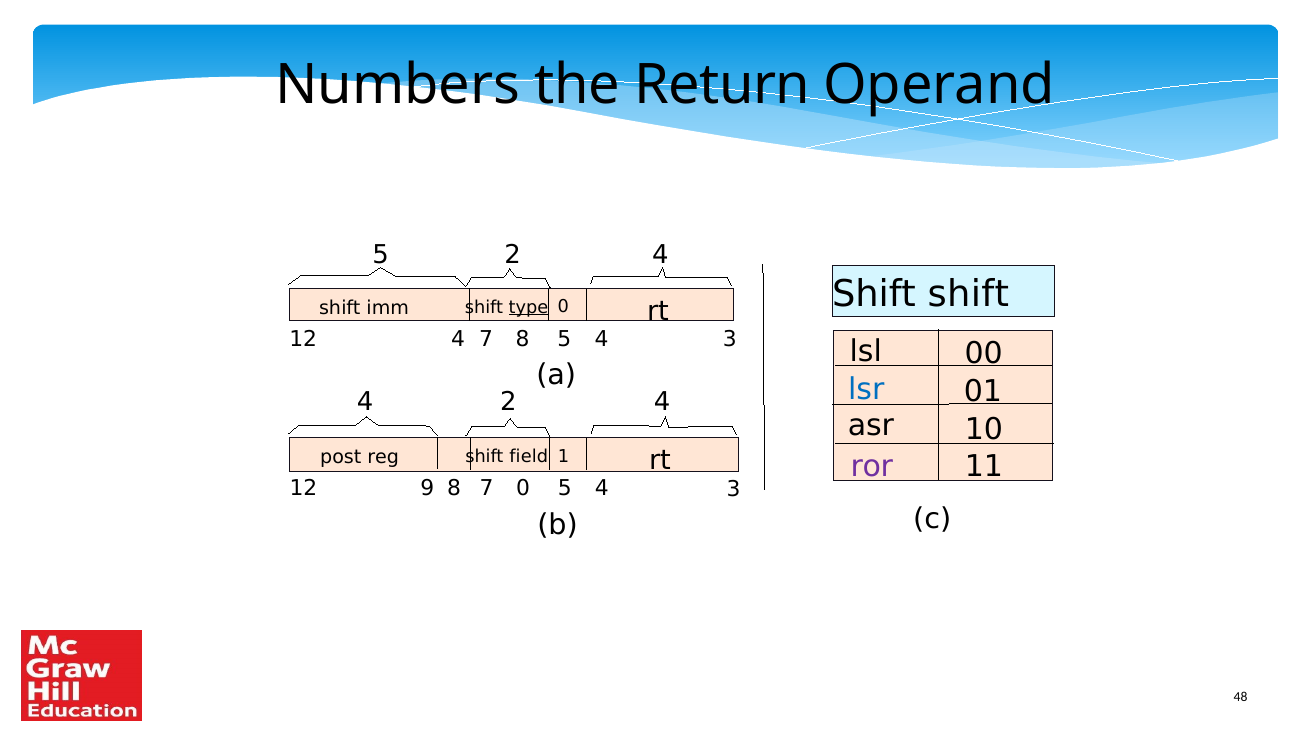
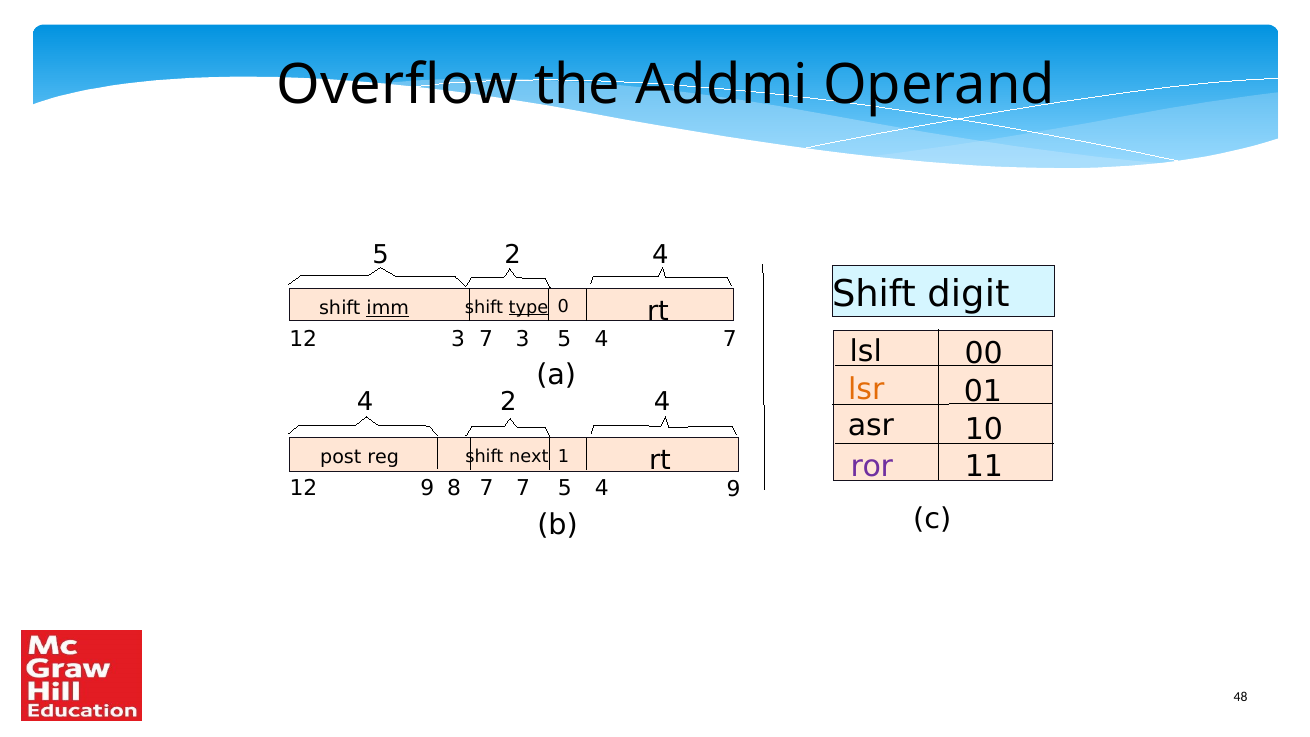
Numbers: Numbers -> Overflow (397, 85)
Return: Return -> Addmi (722, 85)
Shift shift: shift -> digit (968, 294)
imm underline: none -> present (388, 308)
12 4: 4 -> 3 (458, 339)
7 8: 8 -> 3 (523, 339)
3: 3 -> 7 (730, 339)
lsr colour: blue -> orange (866, 390)
field: field -> next (529, 456)
7 0: 0 -> 7 (523, 488)
3: 3 -> 9 (733, 489)
